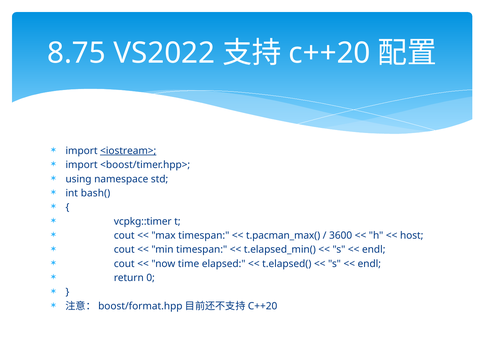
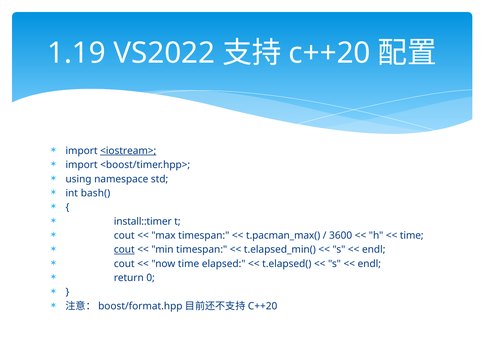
8.75: 8.75 -> 1.19 (76, 53)
vcpkg::timer: vcpkg::timer -> install::timer (143, 221)
host: host -> time (412, 236)
cout underline: none -> present (124, 250)
